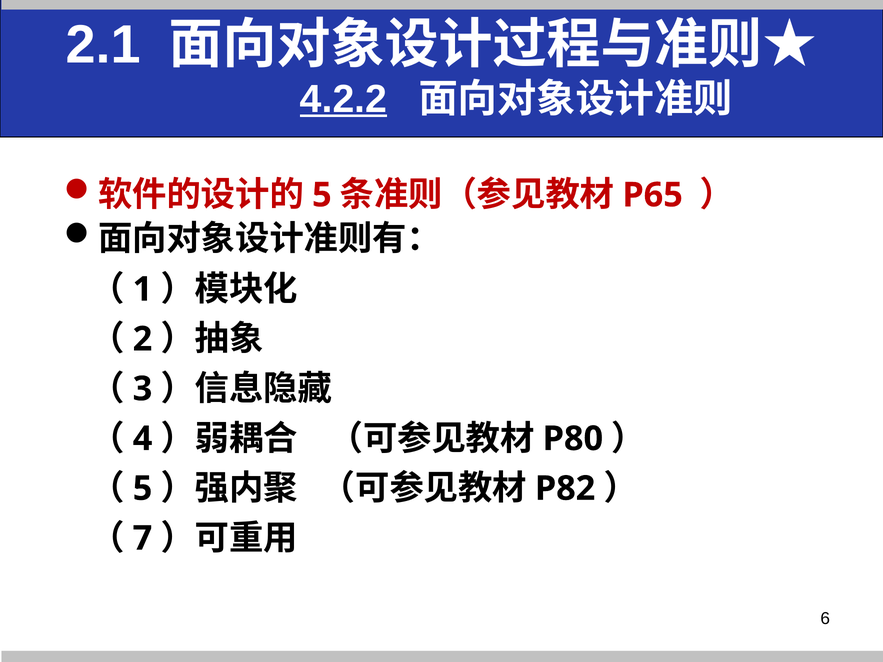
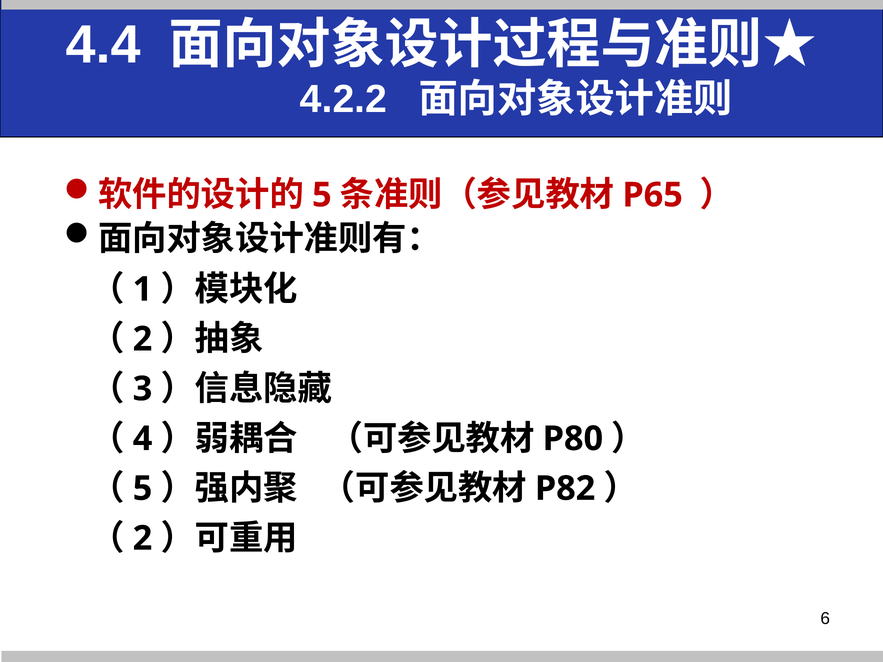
2.1: 2.1 -> 4.4 (103, 45)
4.2.2 underline: present -> none (344, 99)
7: 7 -> 2 (143, 539)
